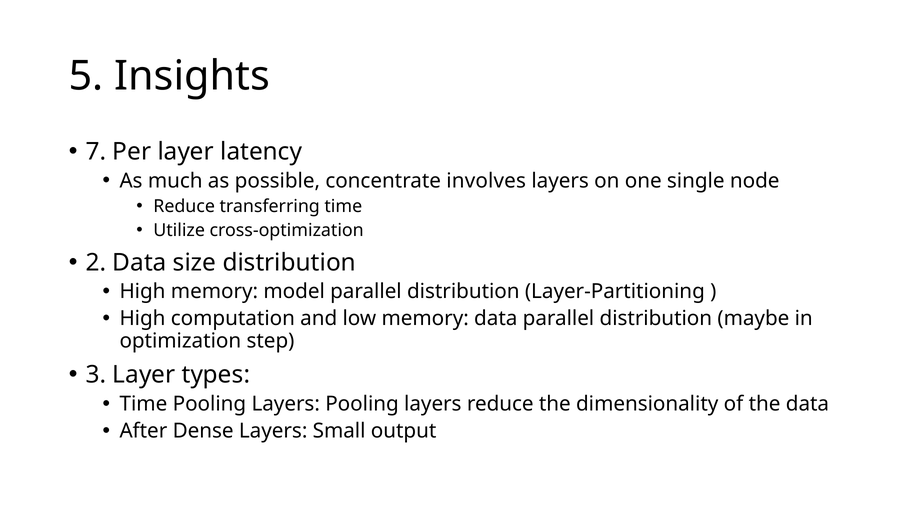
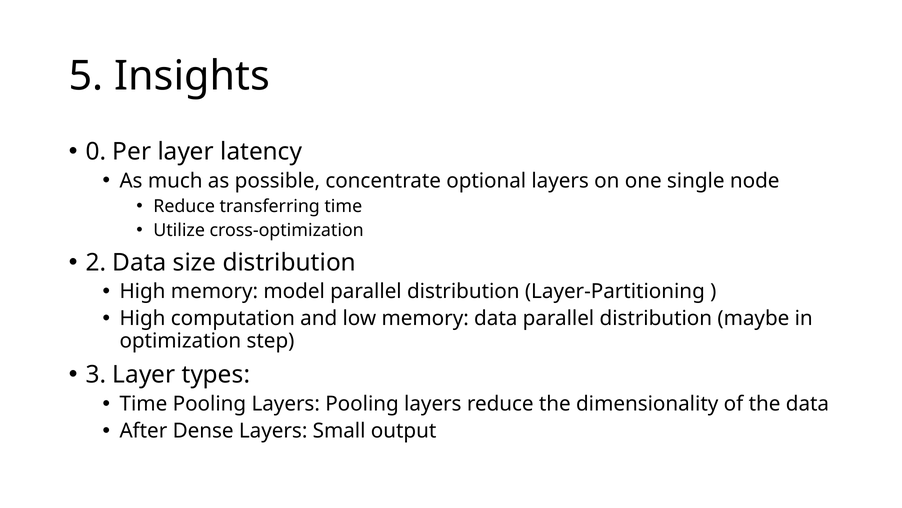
7: 7 -> 0 (96, 151)
involves: involves -> optional (486, 181)
